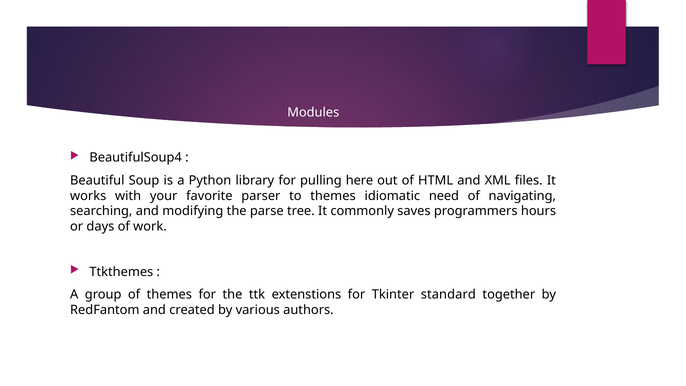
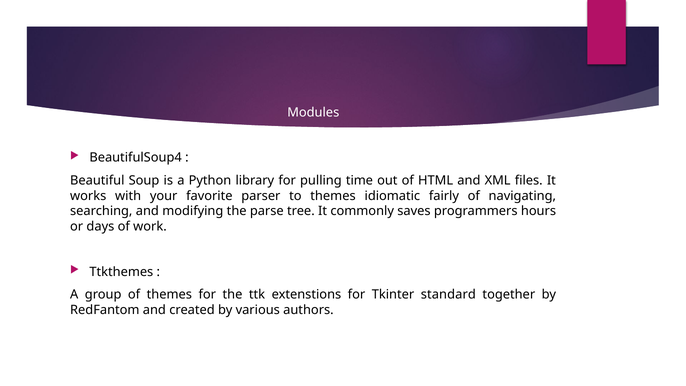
here: here -> time (359, 180)
need: need -> fairly (444, 196)
